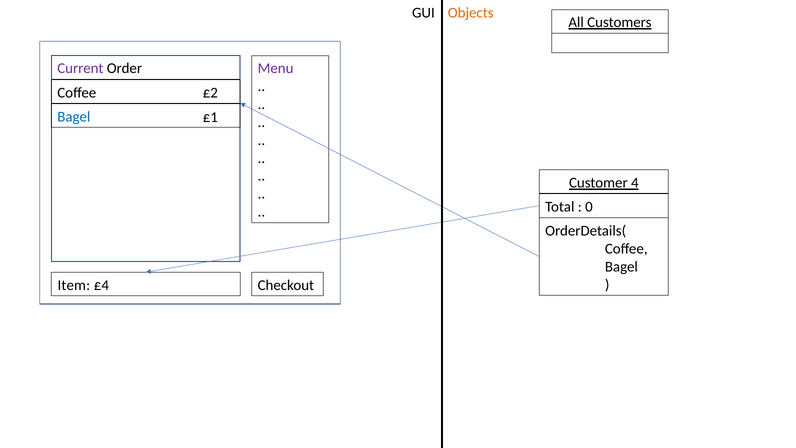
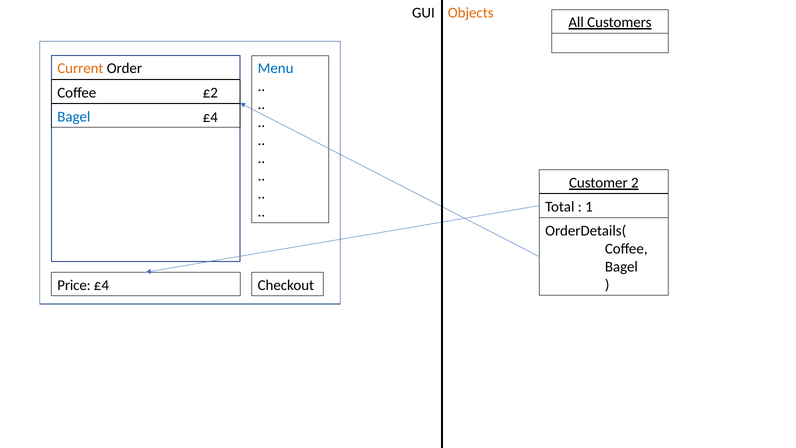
Current colour: purple -> orange (80, 69)
Menu colour: purple -> blue (276, 69)
£1: £1 -> £4 (210, 117)
4: 4 -> 2 (635, 182)
0: 0 -> 1 (589, 207)
Item: Item -> Price (74, 285)
